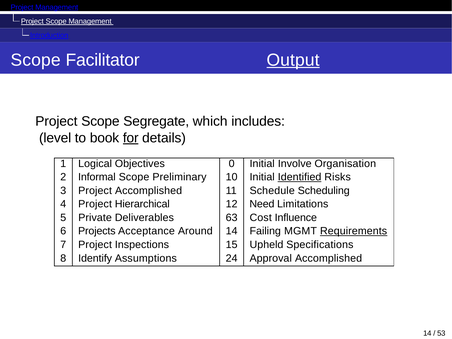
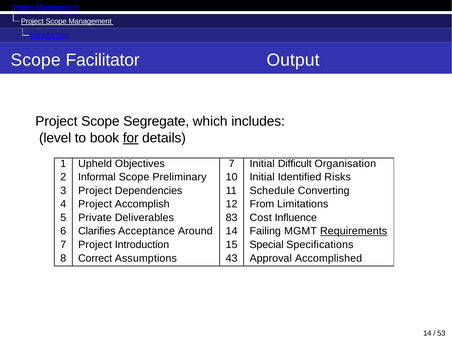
Output underline: present -> none (293, 60)
Logical: Logical -> Upheld (95, 164)
Objectives 0: 0 -> 7 (232, 164)
Involve: Involve -> Difficult (295, 164)
Identified underline: present -> none (300, 177)
Project Accomplished: Accomplished -> Dependencies (149, 191)
Scheduling: Scheduling -> Converting (324, 191)
Hierarchical: Hierarchical -> Accomplish (142, 204)
Need: Need -> From (262, 204)
63: 63 -> 83 (232, 218)
Projects: Projects -> Clarifies (97, 231)
Project Inspections: Inspections -> Introduction (142, 245)
Upheld: Upheld -> Special (267, 245)
Identify: Identify -> Correct (95, 259)
24: 24 -> 43 (232, 259)
